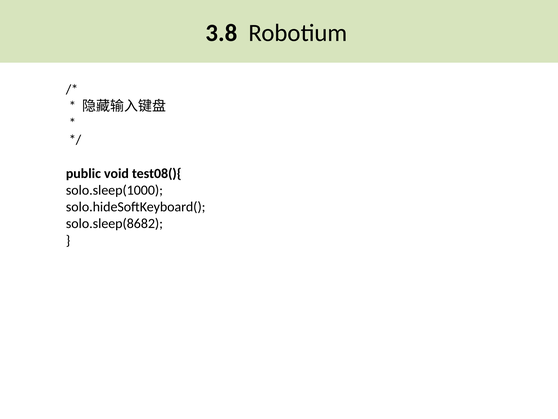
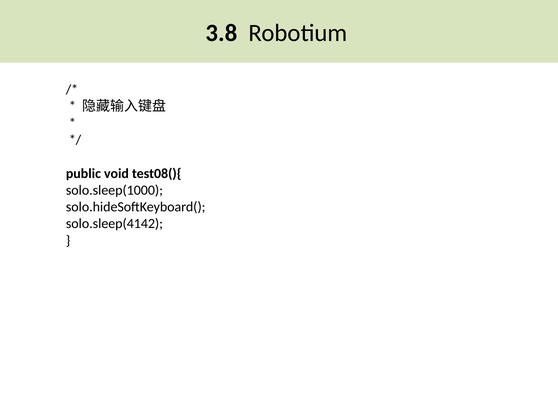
solo.sleep(8682: solo.sleep(8682 -> solo.sleep(4142 (114, 223)
